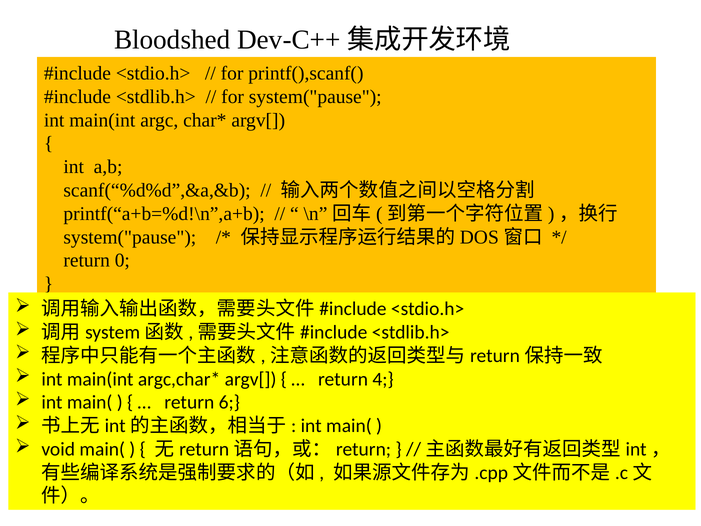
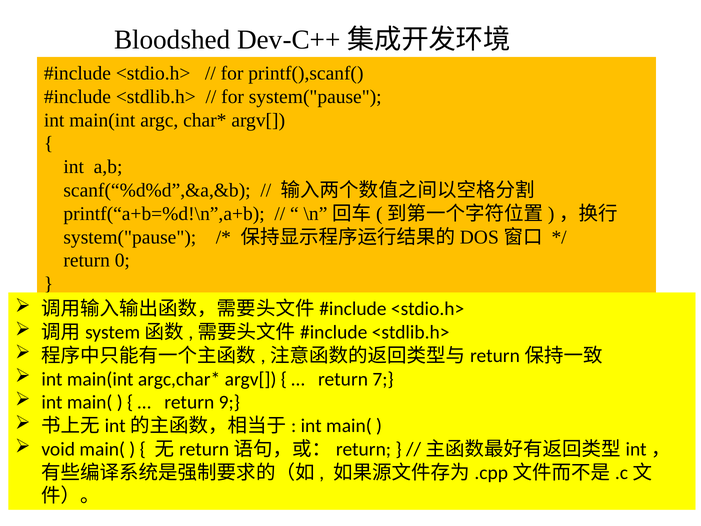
4: 4 -> 7 (383, 379)
6: 6 -> 9 (229, 402)
